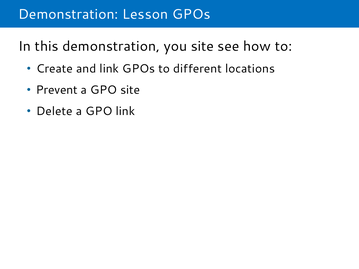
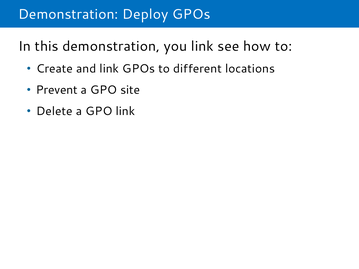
Lesson: Lesson -> Deploy (145, 14)
you site: site -> link (202, 46)
